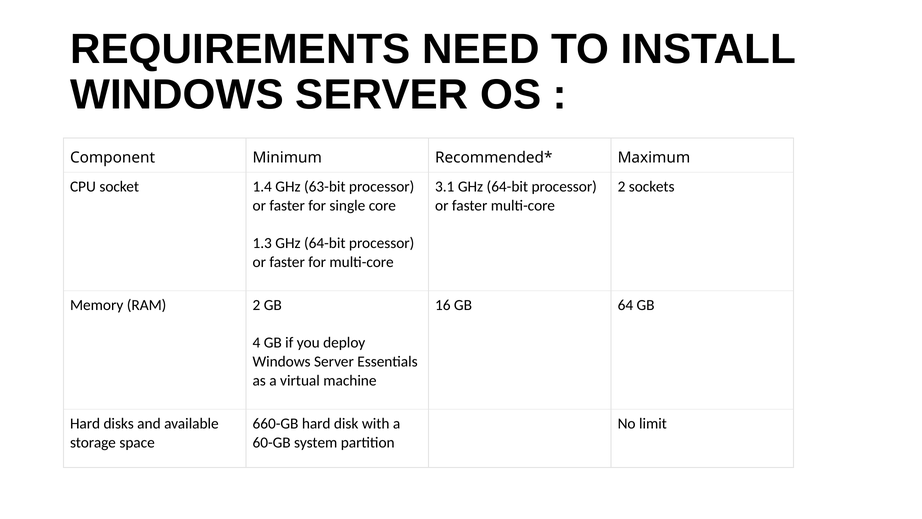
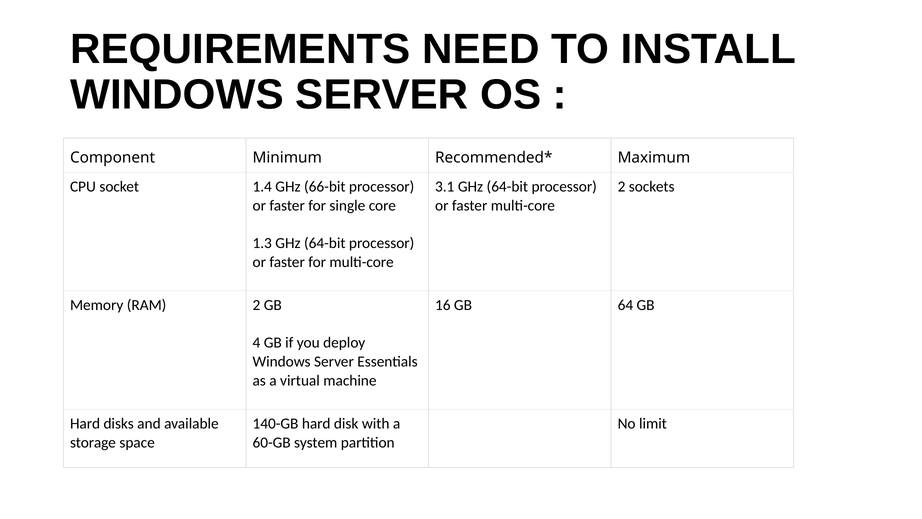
63-bit: 63-bit -> 66-bit (325, 187)
660-GB: 660-GB -> 140-GB (276, 423)
